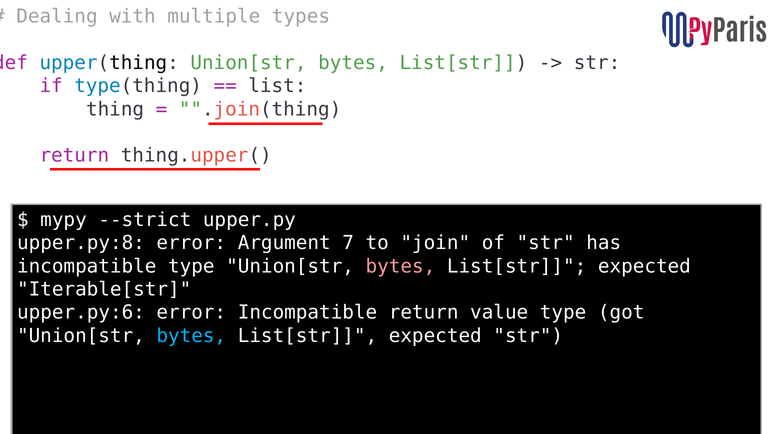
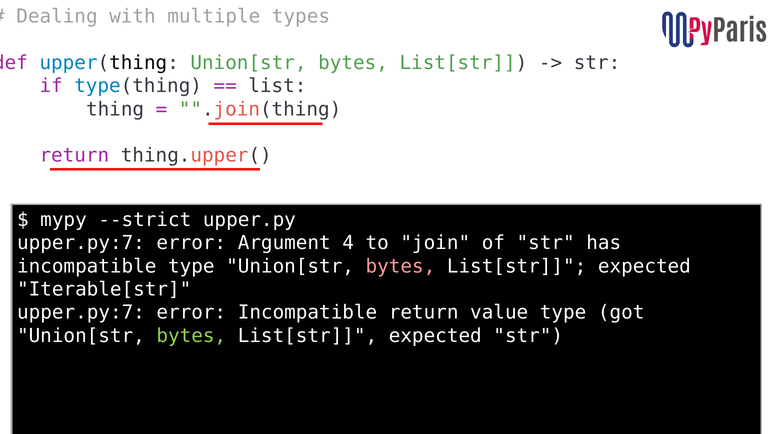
upper.py:8: upper.py:8 -> upper.py:7 (81, 243)
7: 7 -> 4 (348, 243)
upper.py:6: upper.py:6 -> upper.py:7 (81, 313)
bytes colour: light blue -> light green (191, 336)
